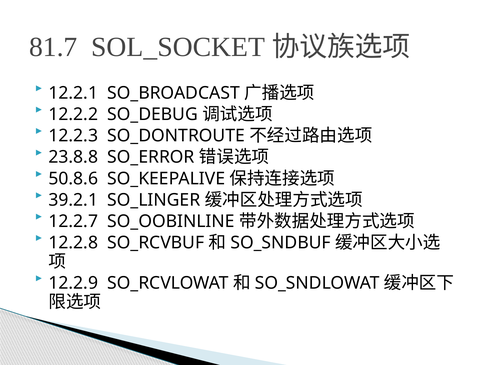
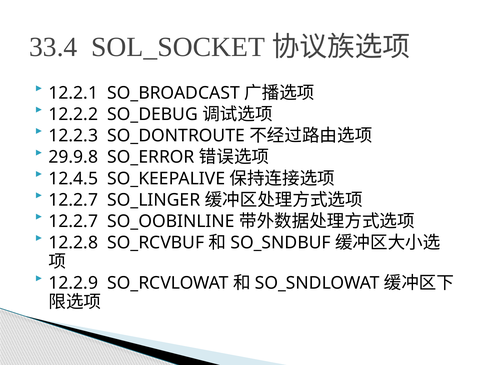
81.7: 81.7 -> 33.4 (53, 47)
23.8.8: 23.8.8 -> 29.9.8 (73, 157)
50.8.6: 50.8.6 -> 12.4.5 (73, 178)
39.2.1: 39.2.1 -> 12.2.7 (73, 200)
